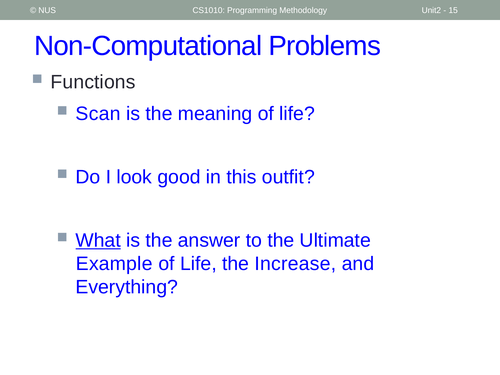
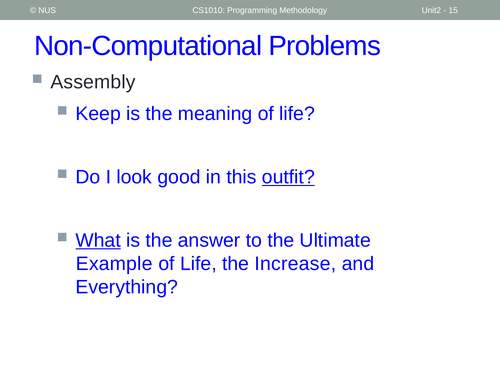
Functions: Functions -> Assembly (93, 82)
Scan: Scan -> Keep (98, 114)
outfit underline: none -> present (288, 177)
